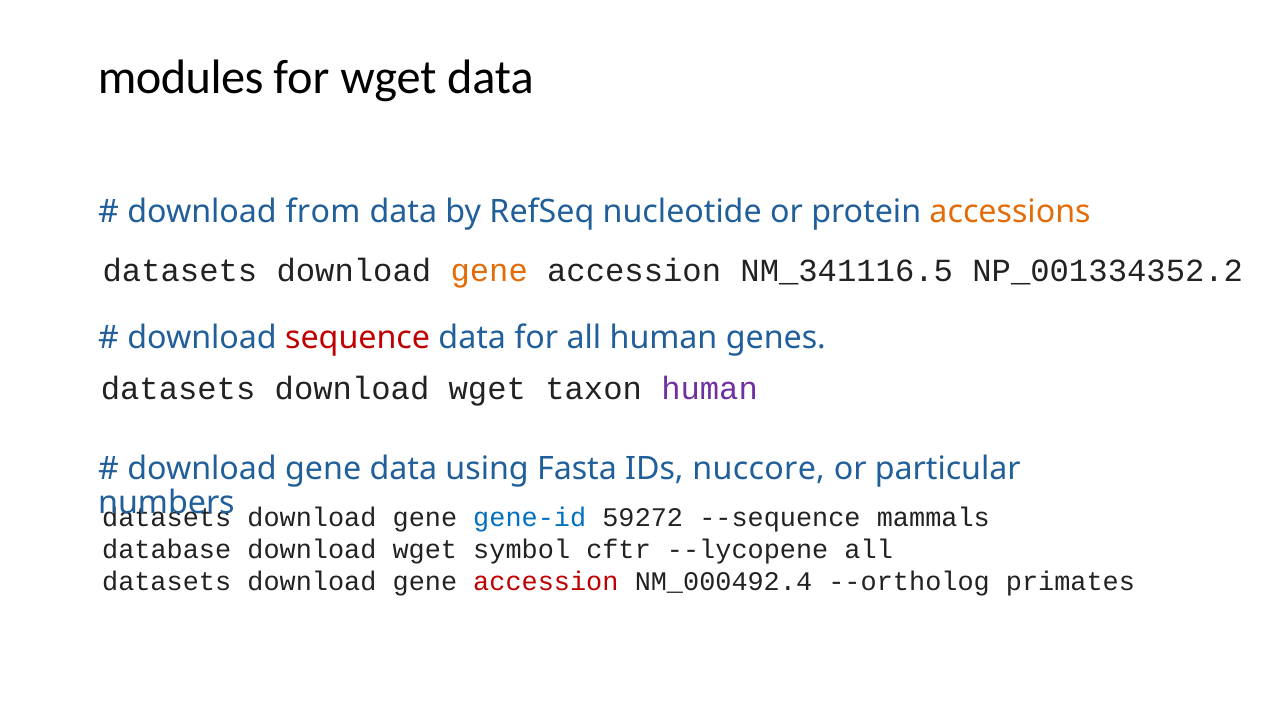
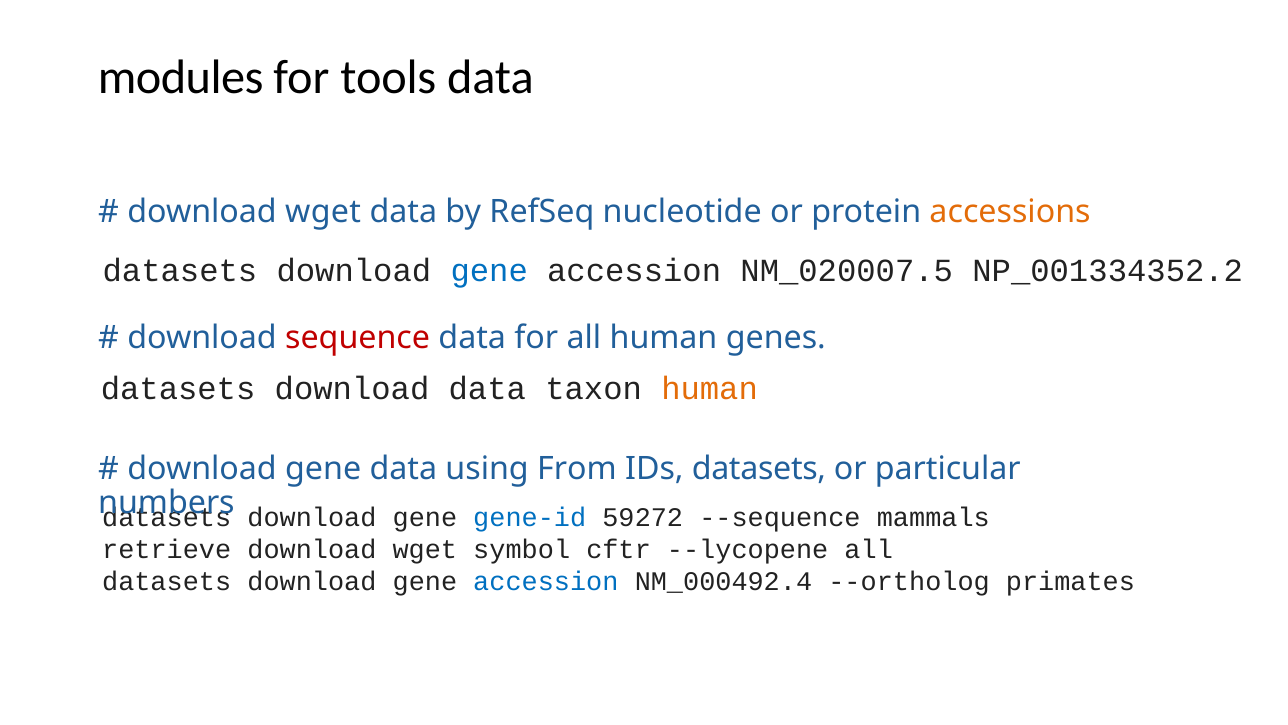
for wget: wget -> tools (388, 77)
from: from -> wget (323, 212)
gene colour: orange -> blue (489, 270)
NM_341116.5: NM_341116.5 -> NM_020007.5 (847, 270)
datasets download wget: wget -> data (487, 388)
human colour: purple -> orange (710, 388)
Fasta: Fasta -> From (577, 468)
IDs nuccore: nuccore -> datasets (759, 468)
database: database -> retrieve (167, 549)
accession colour: red -> blue (546, 581)
